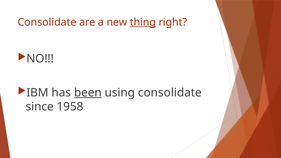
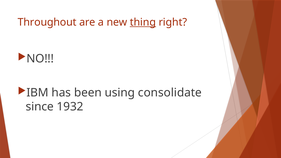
Consolidate: Consolidate -> Throughout (47, 22)
been underline: present -> none (88, 93)
1958: 1958 -> 1932 (70, 107)
